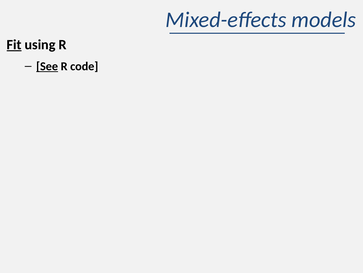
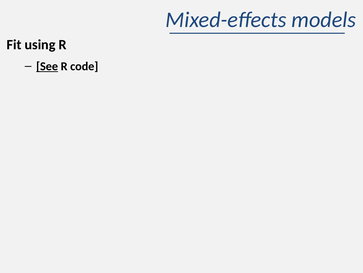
Fit underline: present -> none (14, 45)
